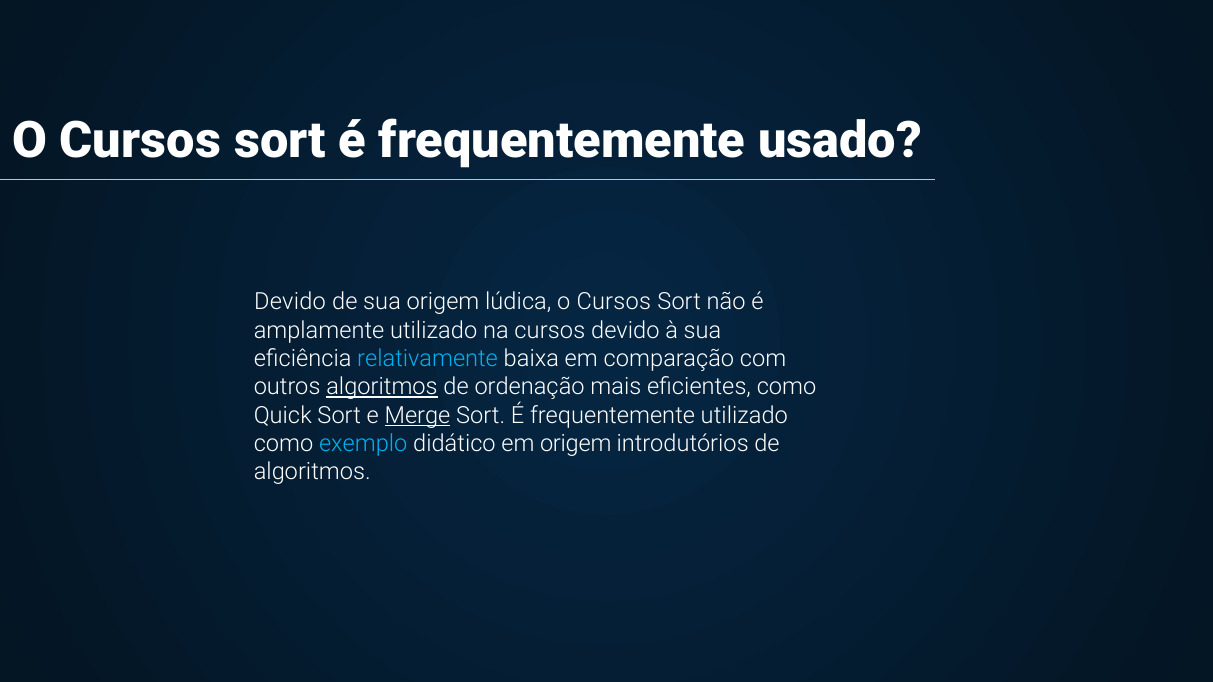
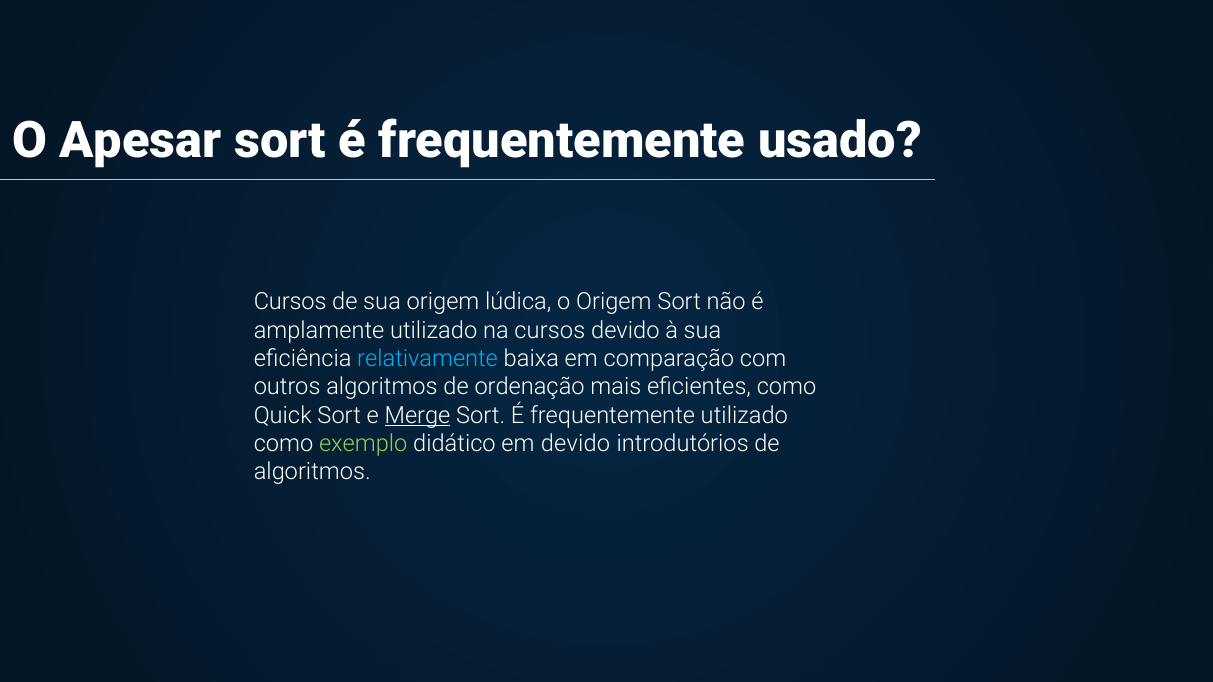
Cursos: Cursos -> Apesar (141, 141)
Devido: Devido -> Cursos (290, 302)
lúdica o Cursos: Cursos -> Origem (614, 302)
algoritmos underline: present -> none (382, 387)
exemplo colour: light blue -> light green (363, 444)
em origem: origem -> devido (575, 444)
